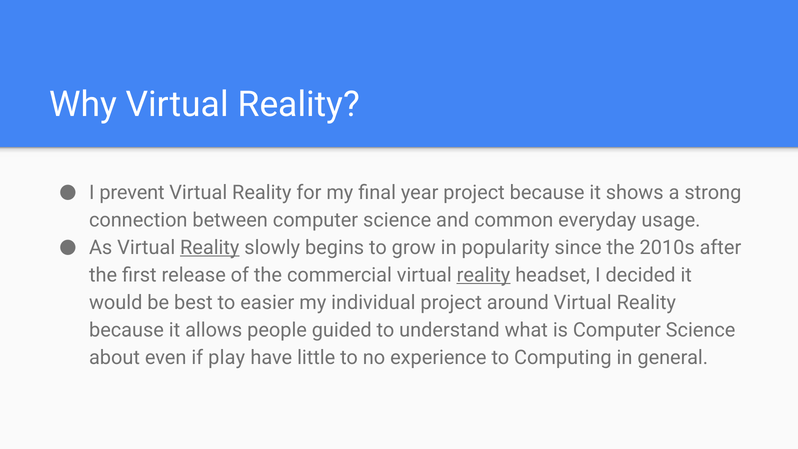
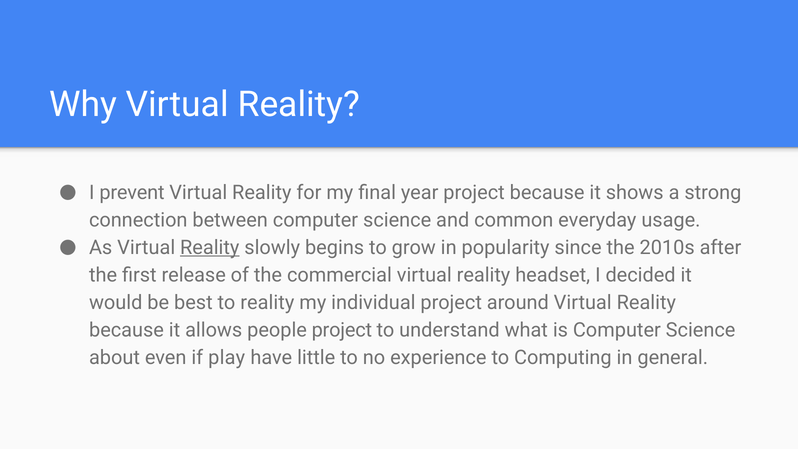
reality underline: present -> none (484, 275)
to easier: easier -> reality (267, 302)
people guided: guided -> project (342, 330)
